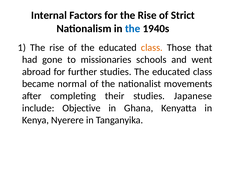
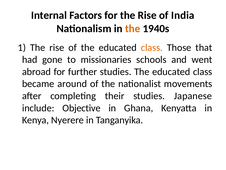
Strict: Strict -> India (183, 15)
the colour: blue -> orange (133, 28)
normal: normal -> around (72, 84)
